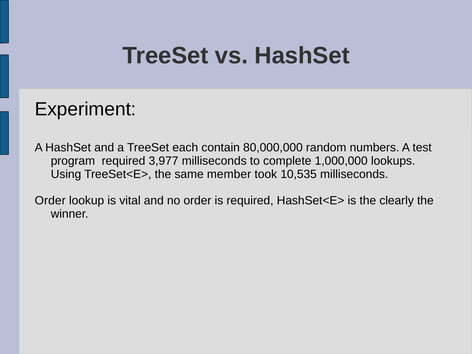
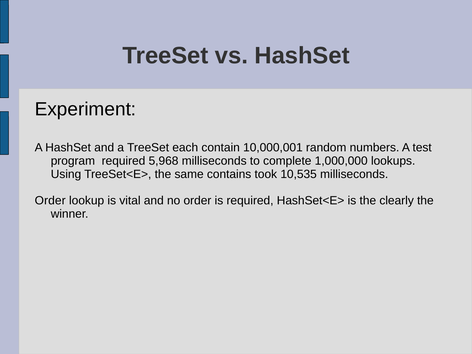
80,000,000: 80,000,000 -> 10,000,001 (273, 148)
3,977: 3,977 -> 5,968 (164, 161)
member: member -> contains (229, 174)
